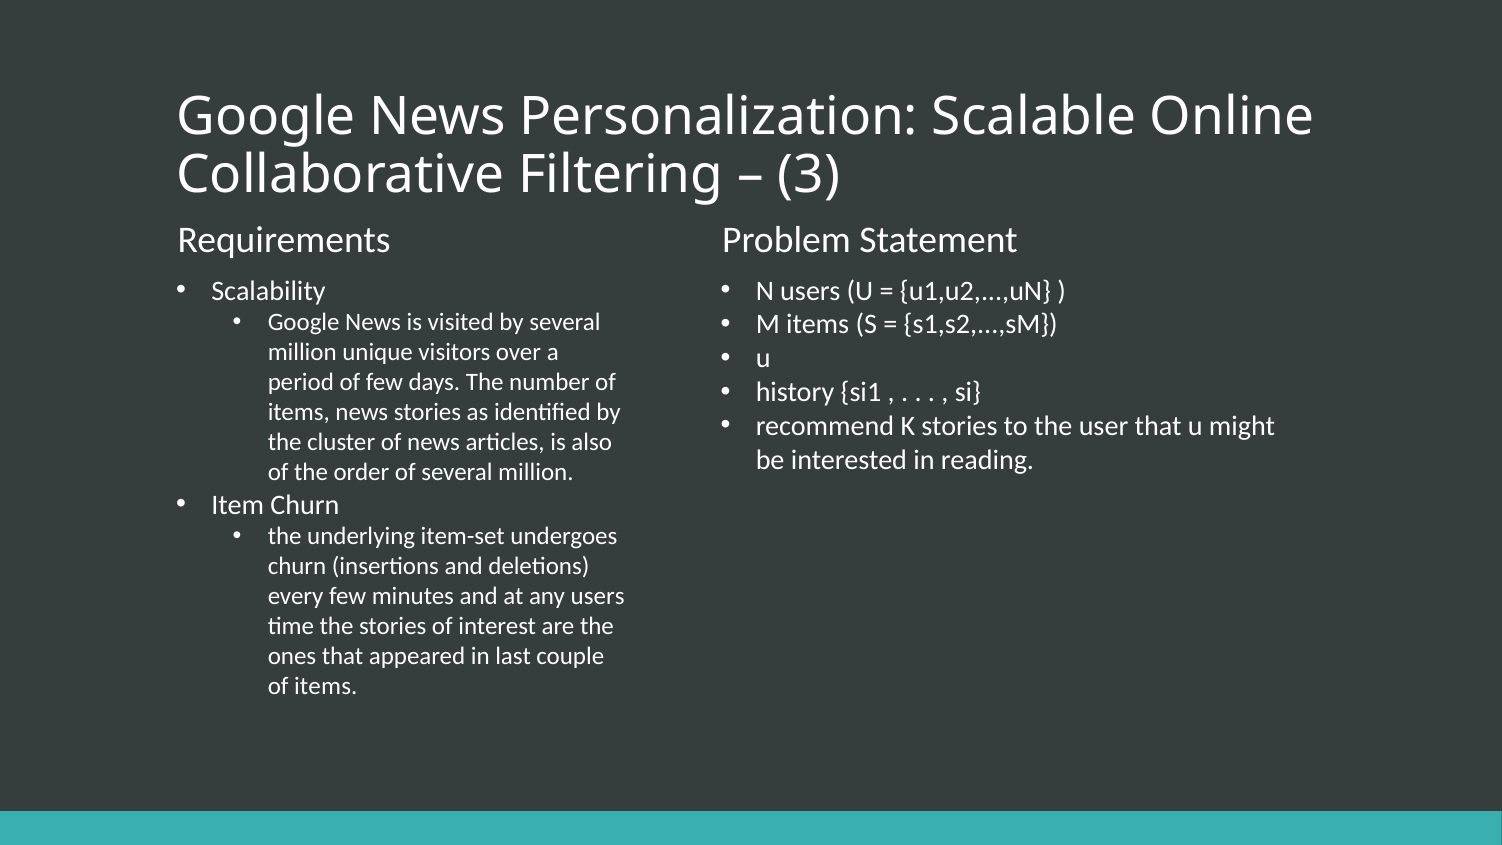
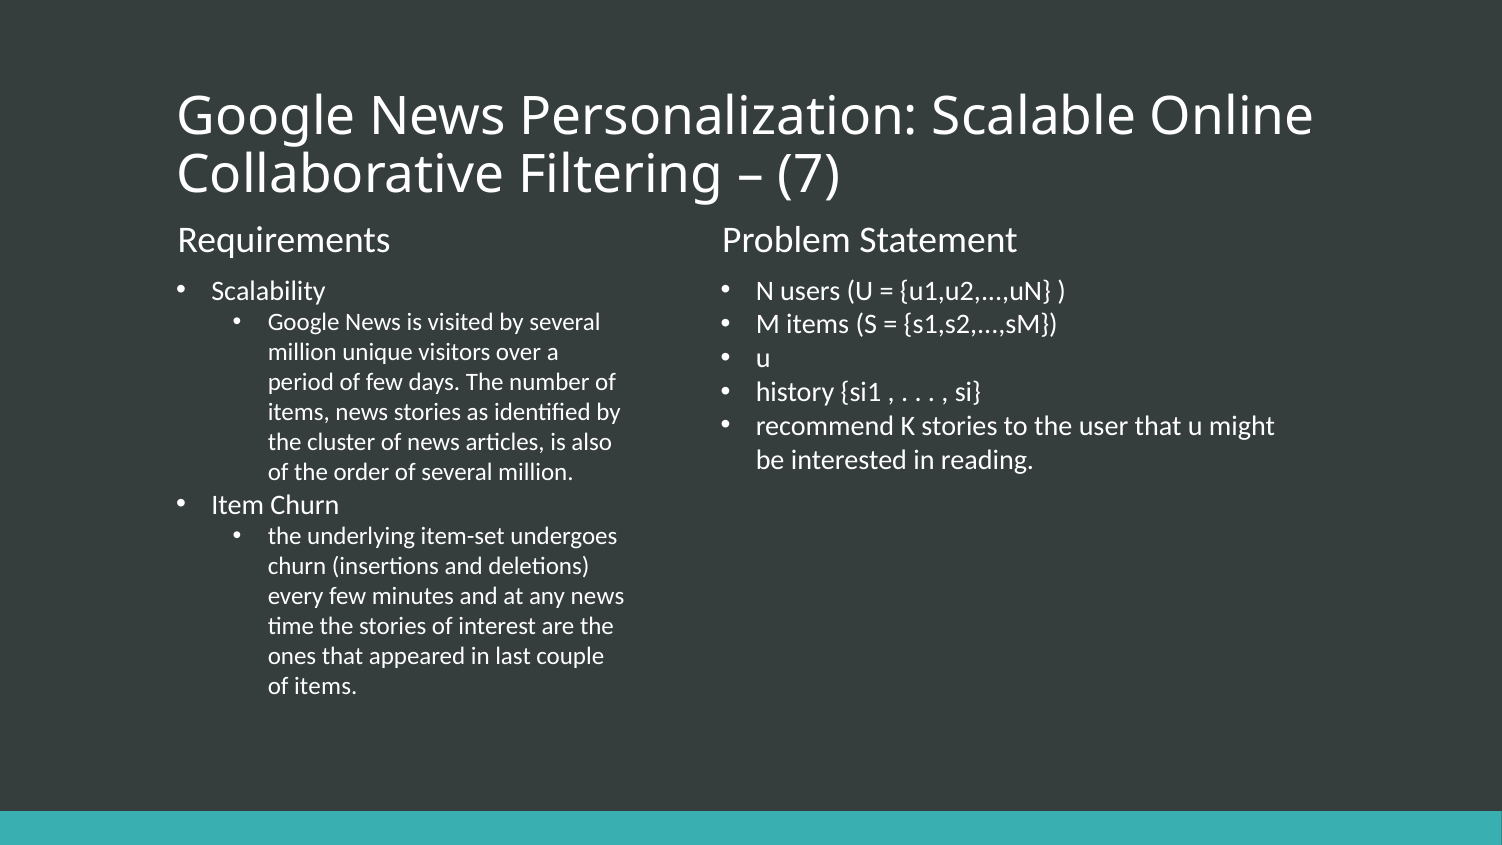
3: 3 -> 7 (809, 175)
any users: users -> news (597, 596)
